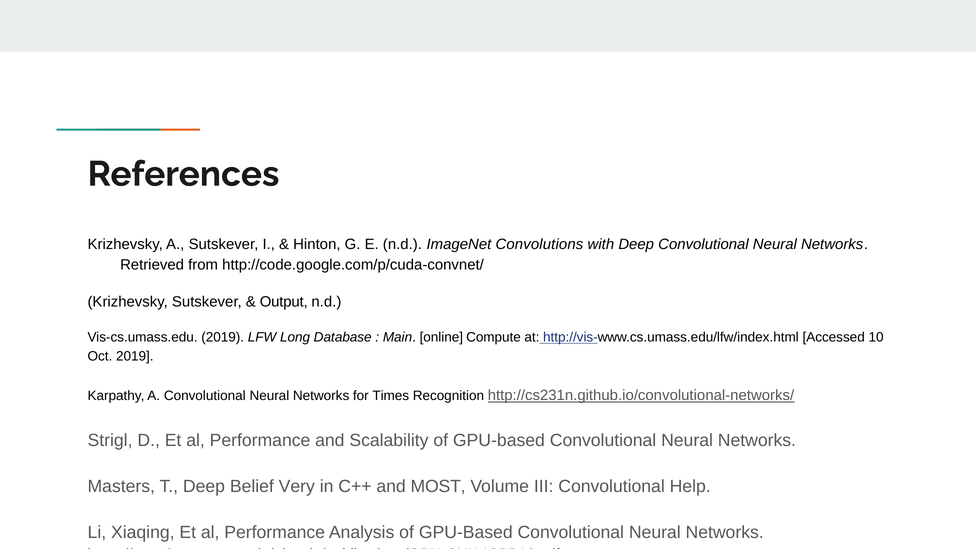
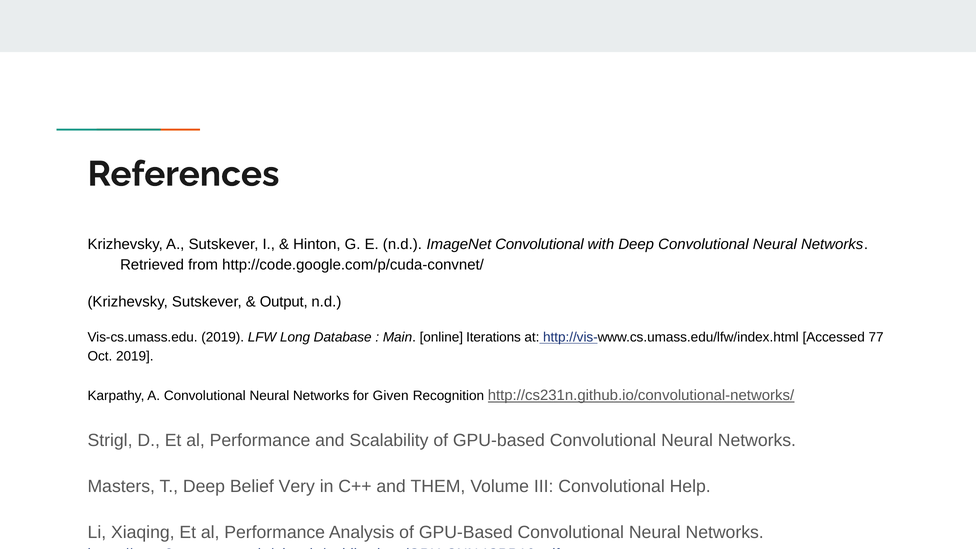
ImageNet Convolutions: Convolutions -> Convolutional (540, 244)
Compute: Compute -> Iterations (494, 337)
10: 10 -> 77 (876, 337)
Times: Times -> Given (391, 396)
MOST: MOST -> THEM (438, 486)
